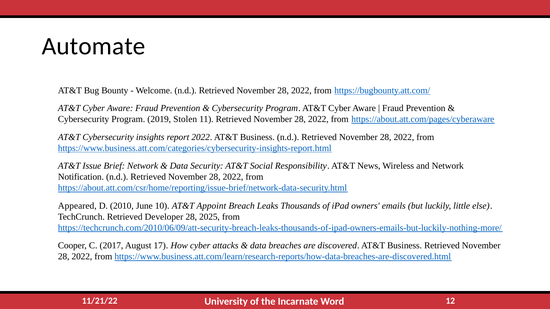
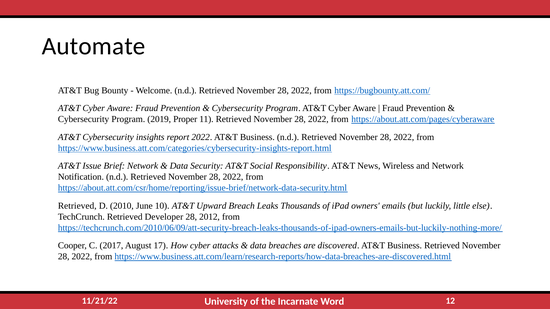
Stolen: Stolen -> Proper (185, 119)
Appeared: Appeared -> Retrieved (77, 206)
Appoint: Appoint -> Upward (211, 206)
2025: 2025 -> 2012 (210, 217)
